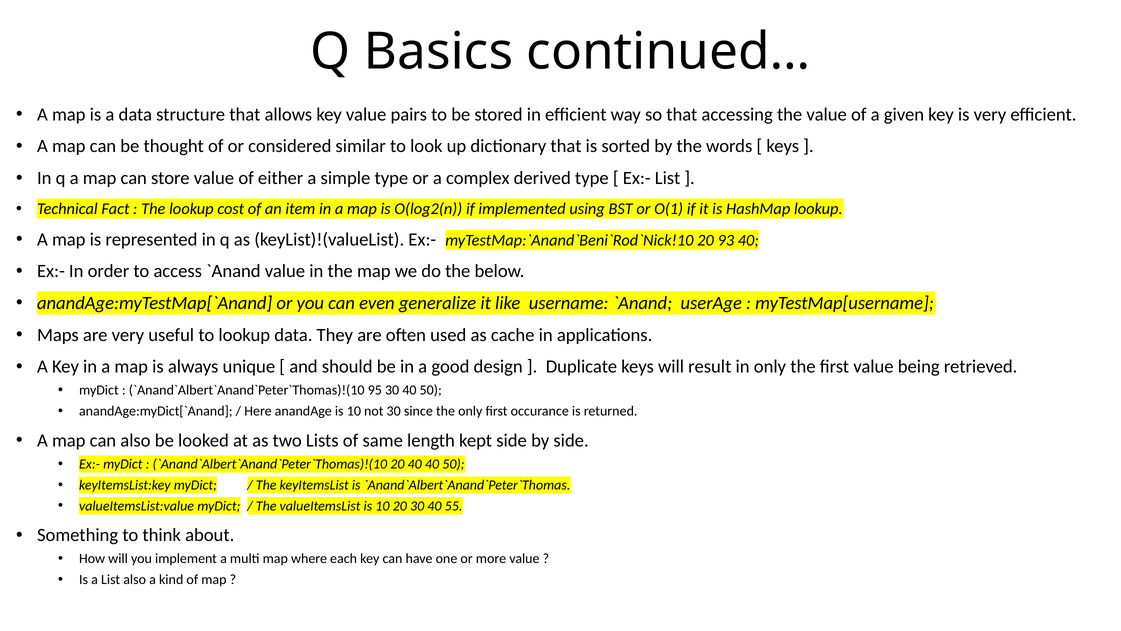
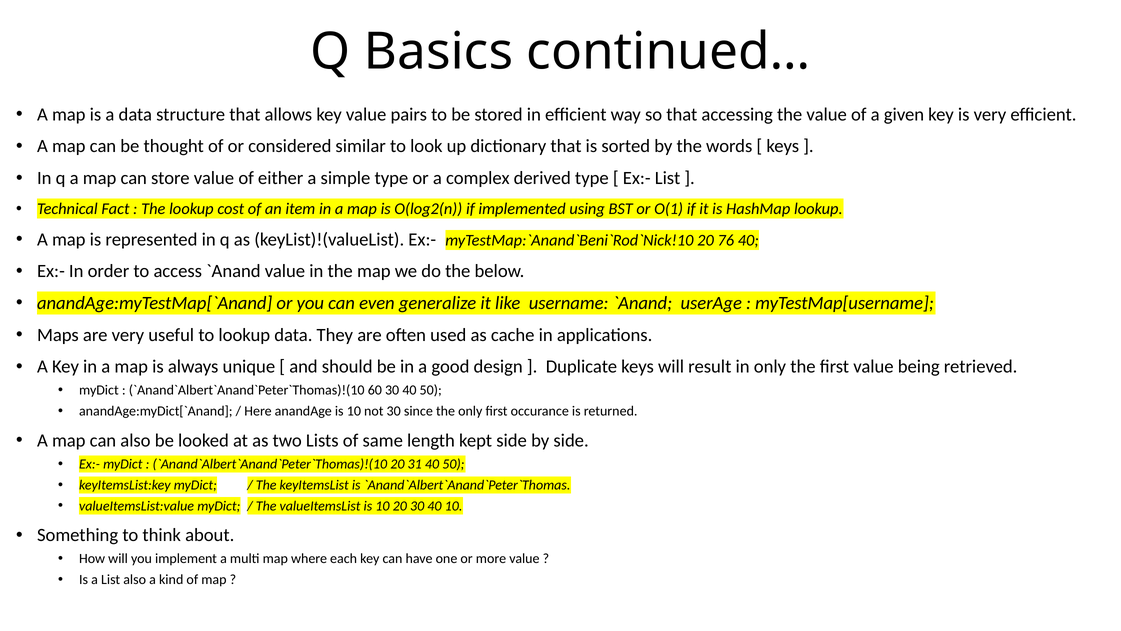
93: 93 -> 76 (726, 240)
95: 95 -> 60 (375, 390)
20 40: 40 -> 31 (415, 464)
40 55: 55 -> 10 (454, 506)
